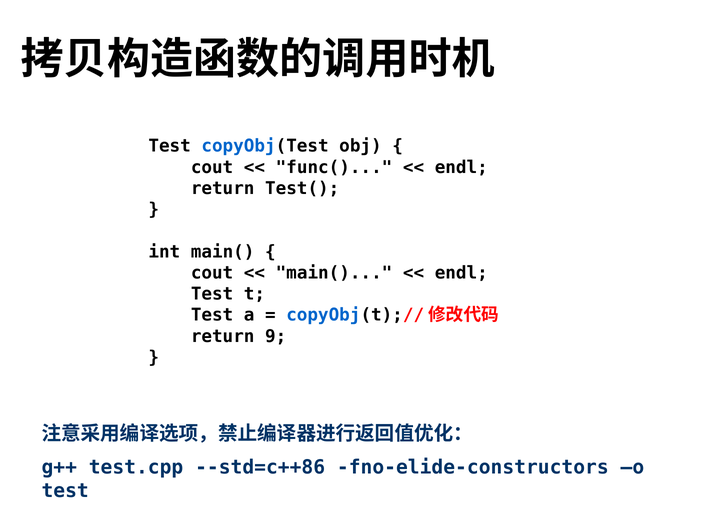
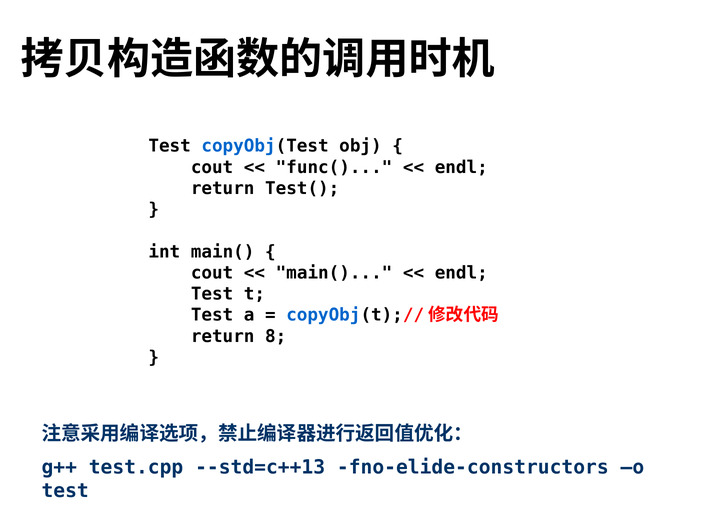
9: 9 -> 8 (276, 337)
--std=c++86: --std=c++86 -> --std=c++13 (260, 468)
